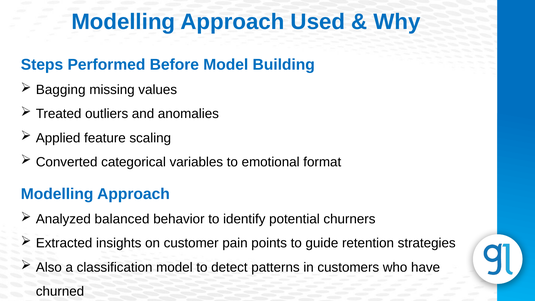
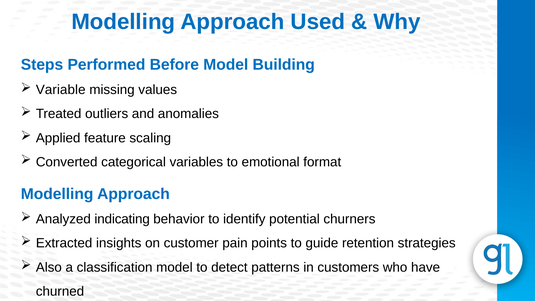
Bagging: Bagging -> Variable (61, 90)
balanced: balanced -> indicating (122, 219)
